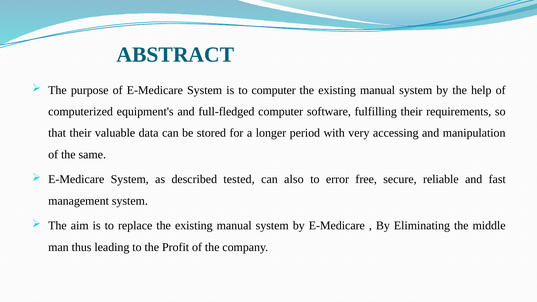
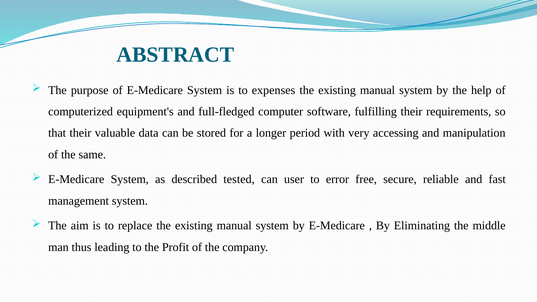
to computer: computer -> expenses (274, 90)
also: also -> user (294, 179)
